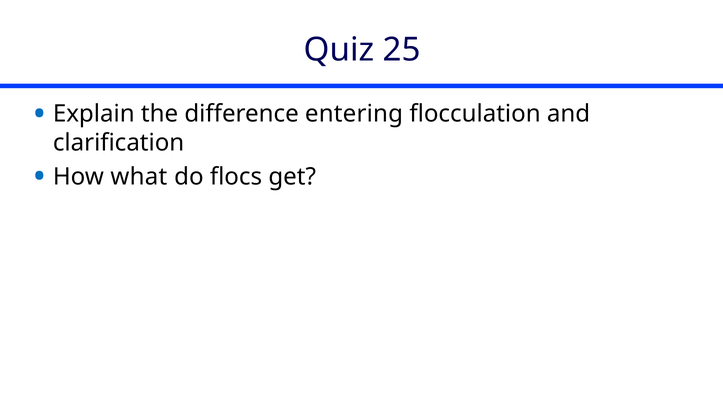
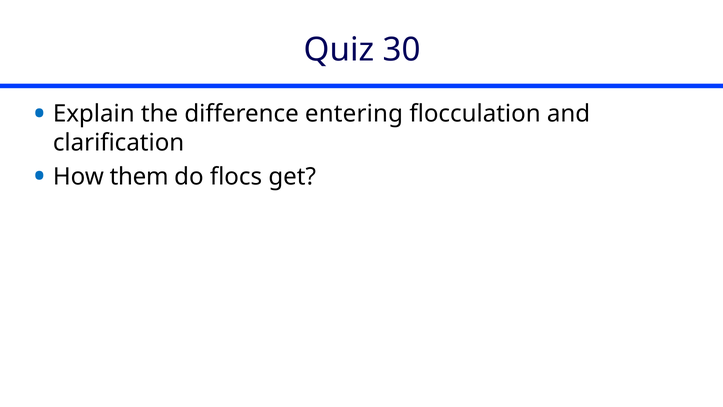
25: 25 -> 30 (402, 50)
what: what -> them (139, 176)
